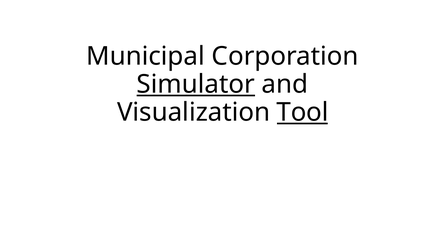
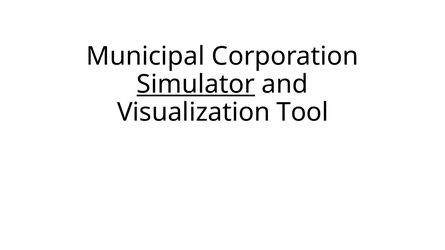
Tool underline: present -> none (303, 113)
